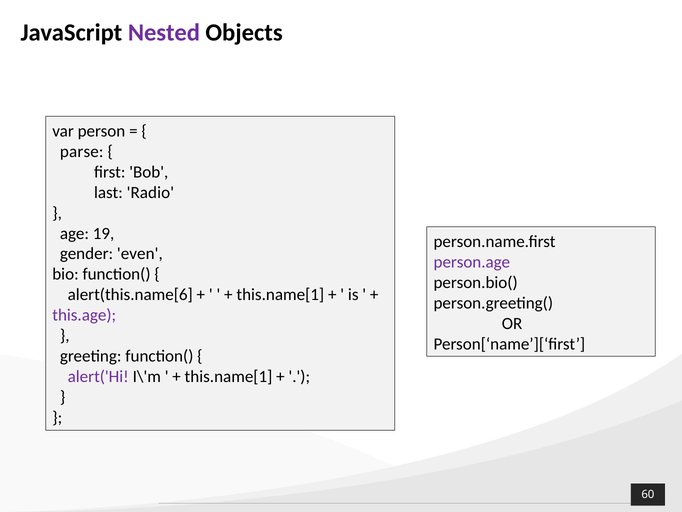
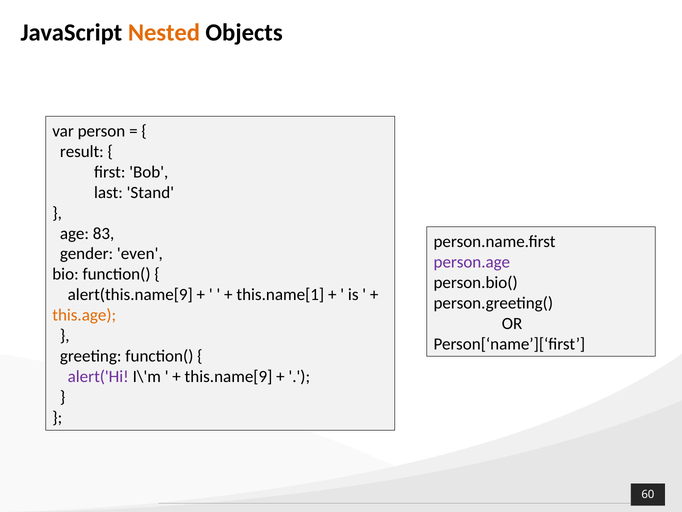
Nested colour: purple -> orange (164, 32)
parse: parse -> result (82, 151)
Radio: Radio -> Stand (150, 192)
19: 19 -> 83 (104, 233)
alert(this.name[6: alert(this.name[6 -> alert(this.name[9 (130, 295)
this.age colour: purple -> orange (84, 315)
this.name[1: this.name[1 -> this.name[9 (229, 376)
